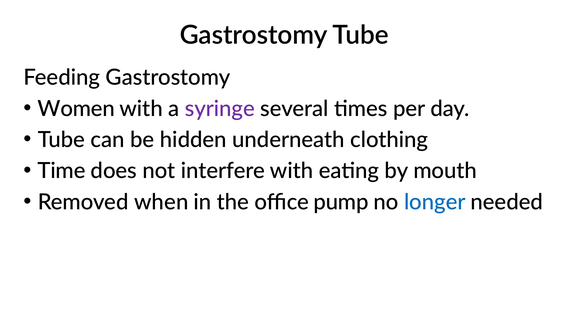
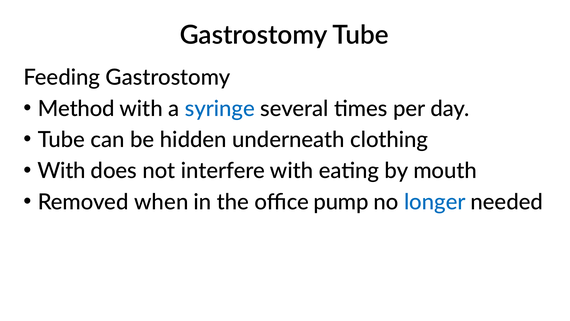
Women: Women -> Method (76, 109)
syringe colour: purple -> blue (220, 109)
Time: Time -> With (61, 171)
